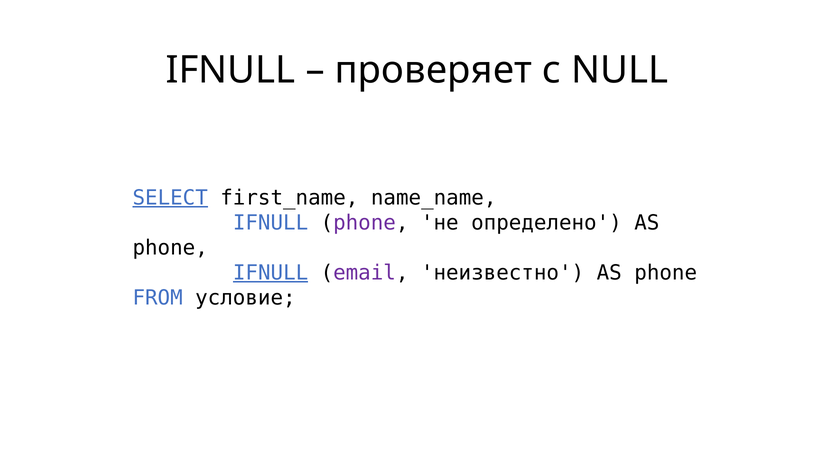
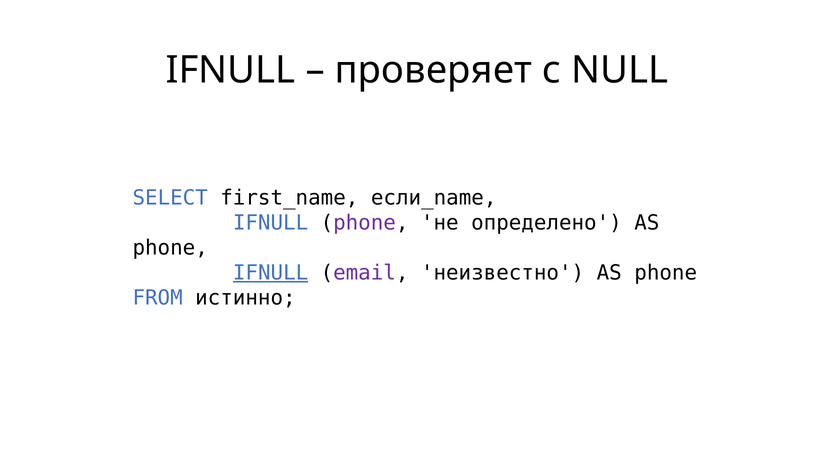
SELECT underline: present -> none (170, 198)
name_name: name_name -> если_name (434, 198)
условие: условие -> истинно (245, 298)
